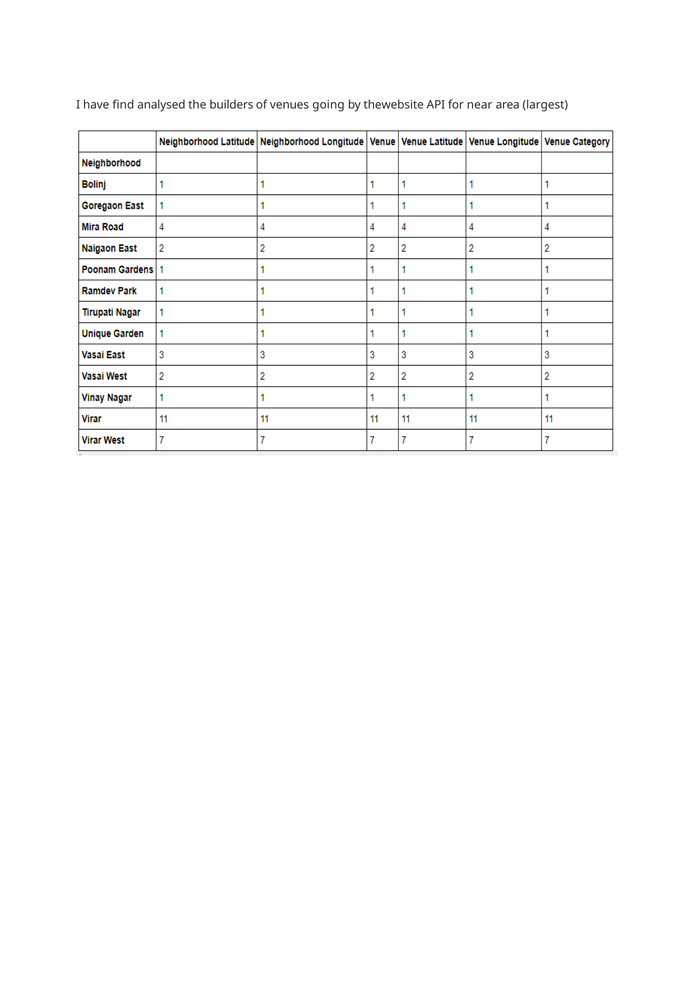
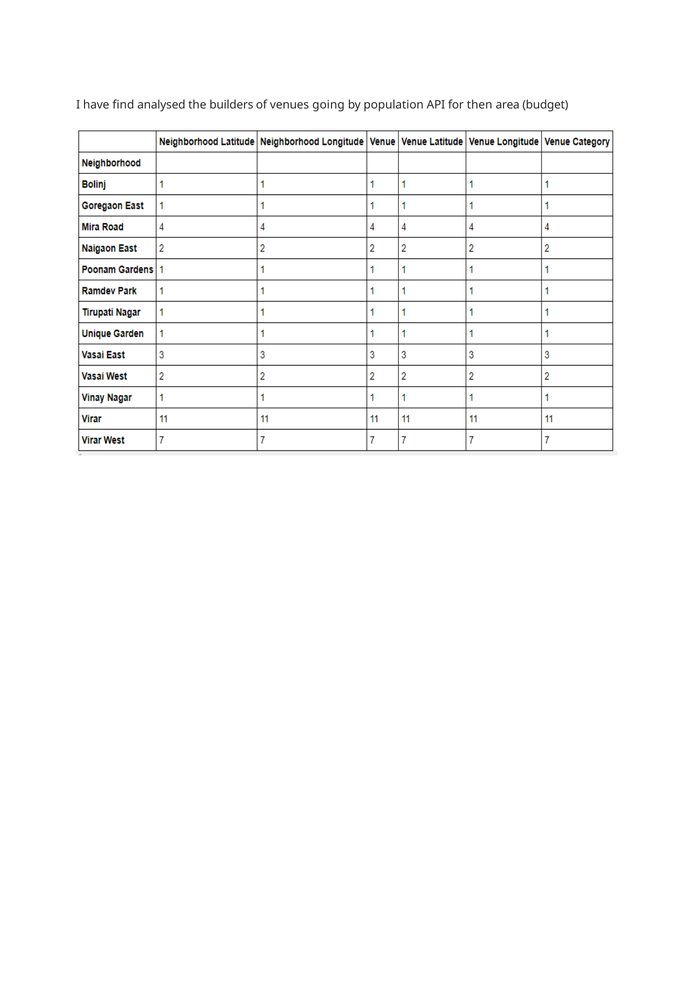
thewebsite: thewebsite -> population (394, 105)
near: near -> then (480, 105)
largest: largest -> budget (545, 105)
